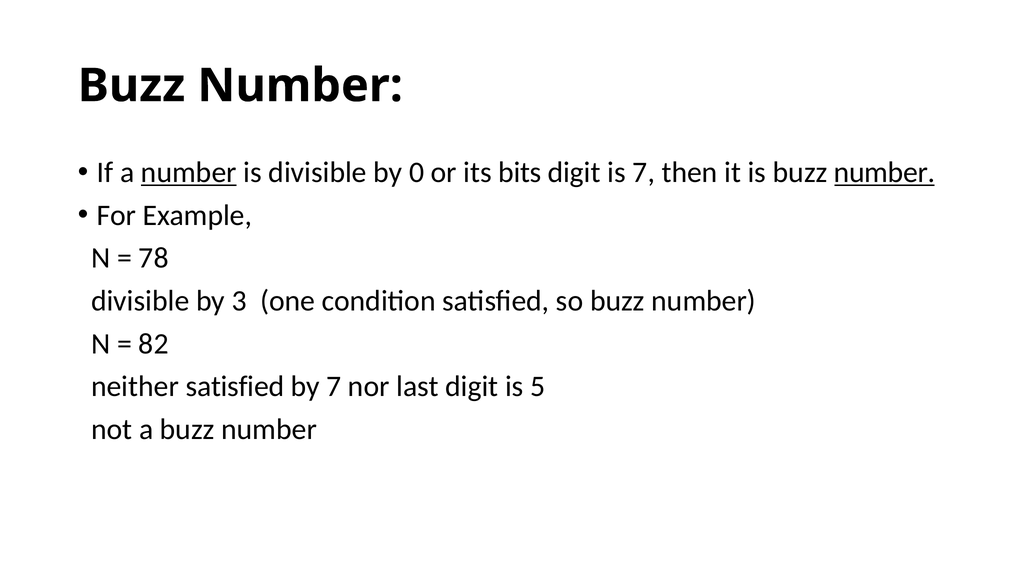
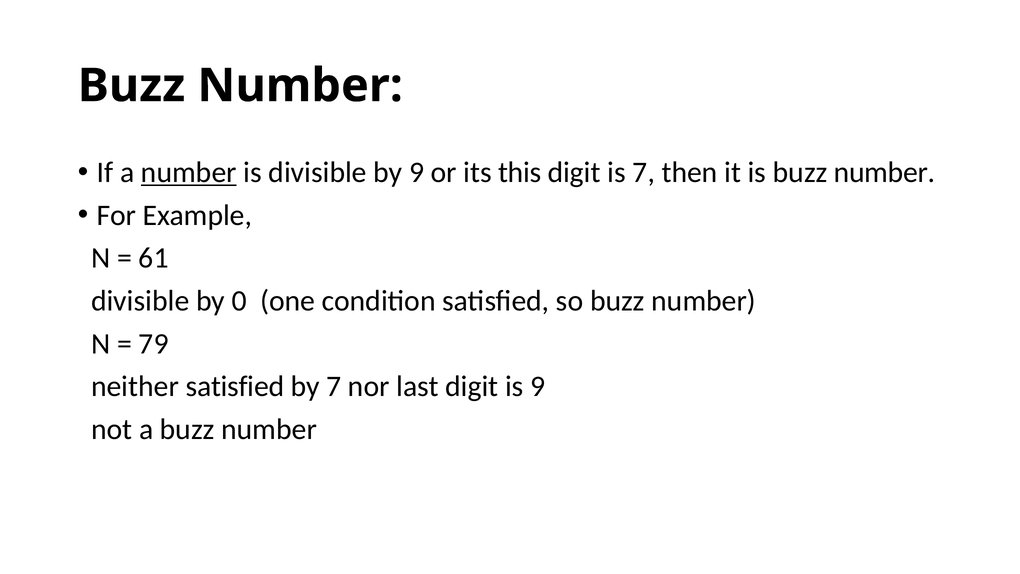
by 0: 0 -> 9 (417, 172)
bits: bits -> this (520, 172)
number underline: present -> none (884, 172)
78: 78 -> 61 (154, 258)
3: 3 -> 0 (239, 301)
82: 82 -> 79 (154, 344)
is 5: 5 -> 9 (538, 386)
